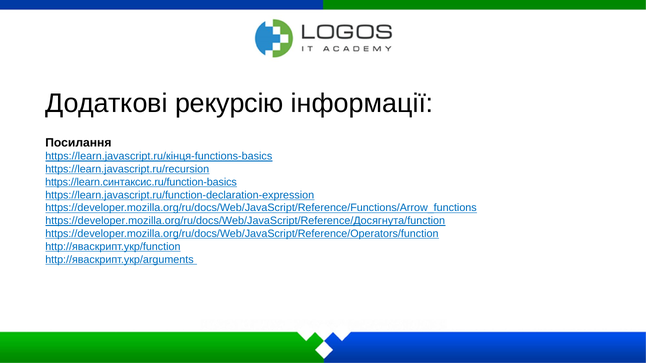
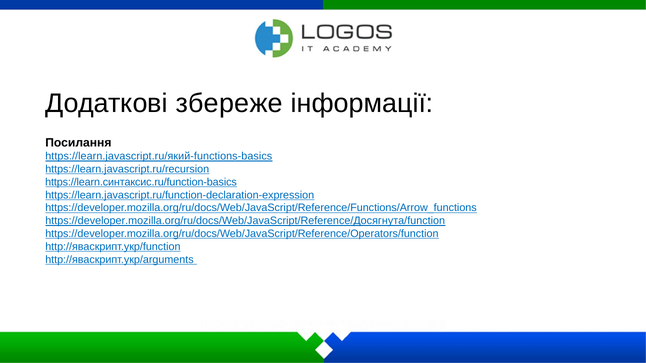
рекурсію: рекурсію -> збереже (229, 103)
https://learn.javascript.ru/кінця-functions-basics: https://learn.javascript.ru/кінця-functions-basics -> https://learn.javascript.ru/який-functions-basics (159, 156)
